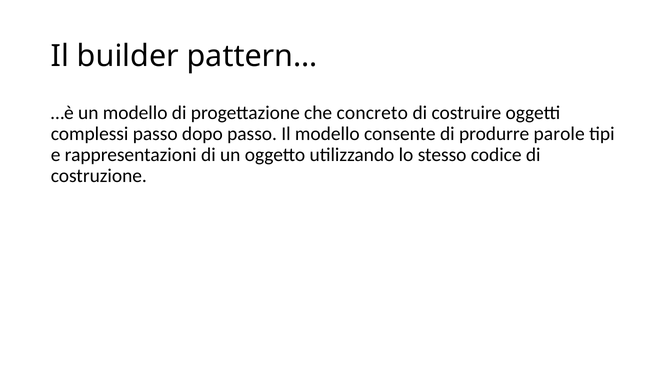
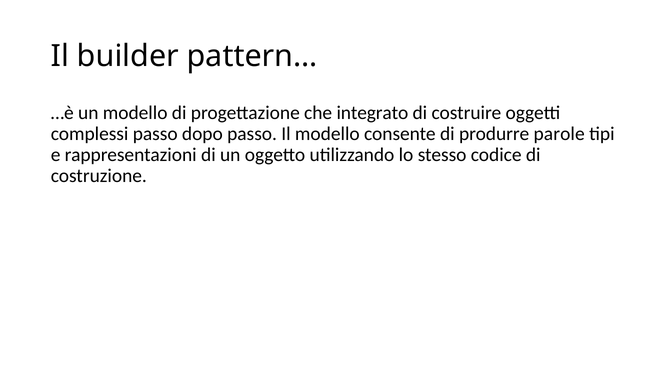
concreto: concreto -> integrato (372, 113)
